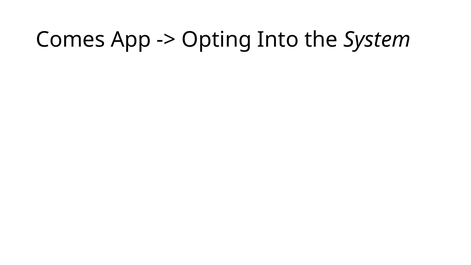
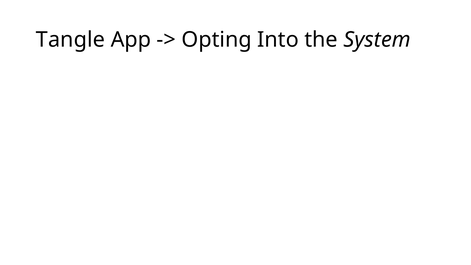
Comes: Comes -> Tangle (70, 40)
